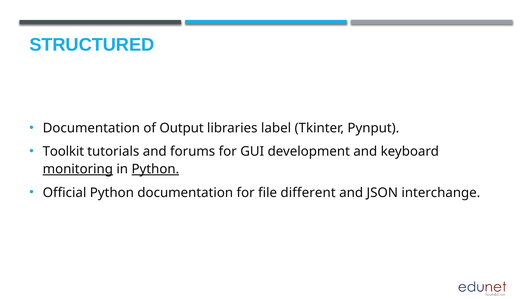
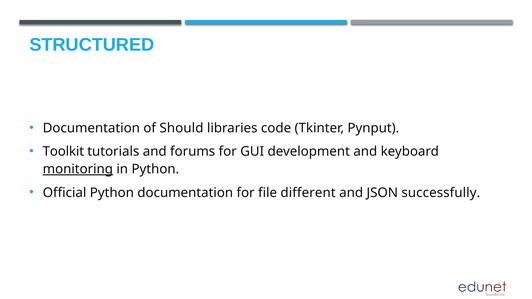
Output: Output -> Should (181, 128)
label: label -> code (276, 128)
Python underline: present -> none (155, 169)
interchange: interchange -> successfully (441, 193)
